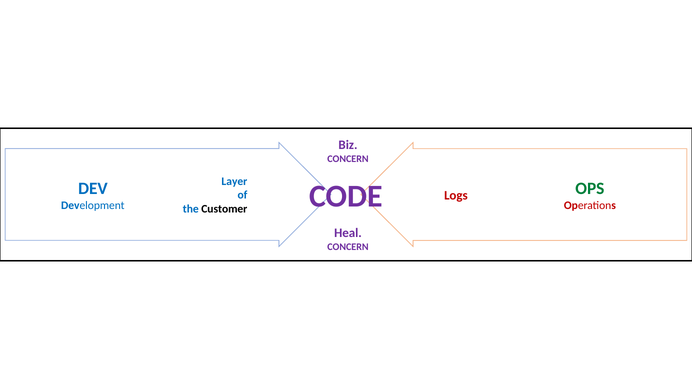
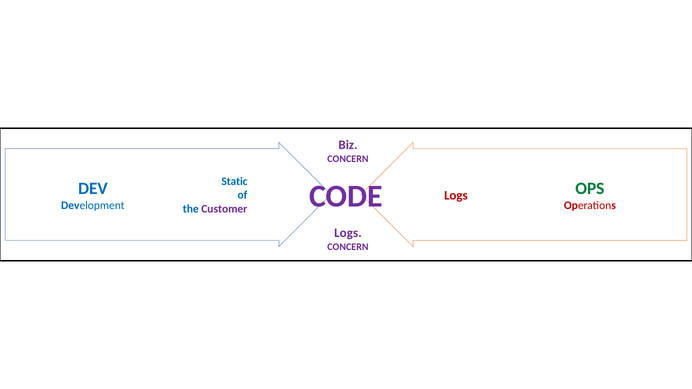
Layer: Layer -> Static (234, 181)
Customer colour: black -> purple (224, 209)
Heal: Heal -> Logs (348, 233)
